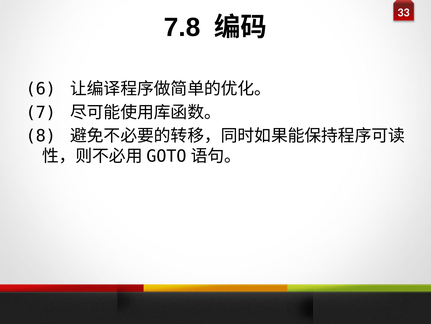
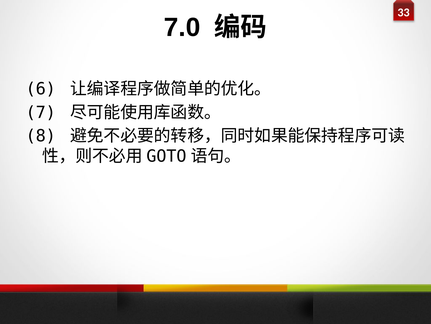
7.8: 7.8 -> 7.0 (182, 28)
